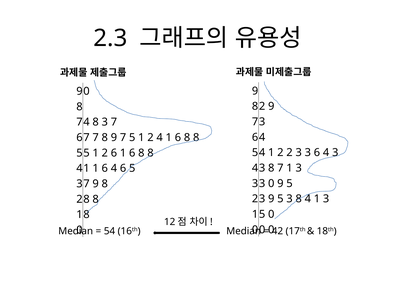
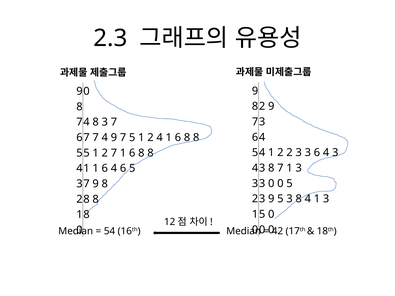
7 8: 8 -> 4 (105, 138)
2 6: 6 -> 7 (114, 153)
9: 9 -> 0 (280, 184)
